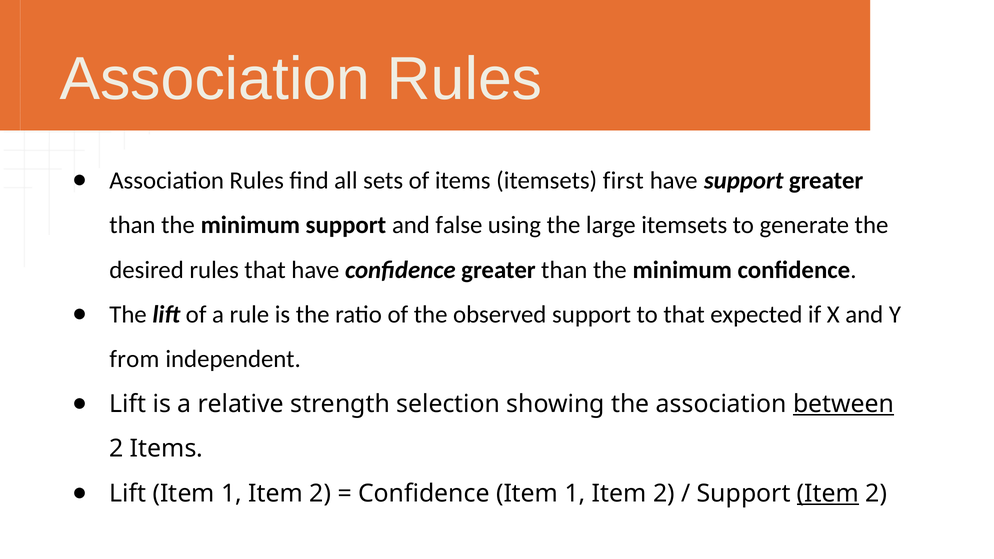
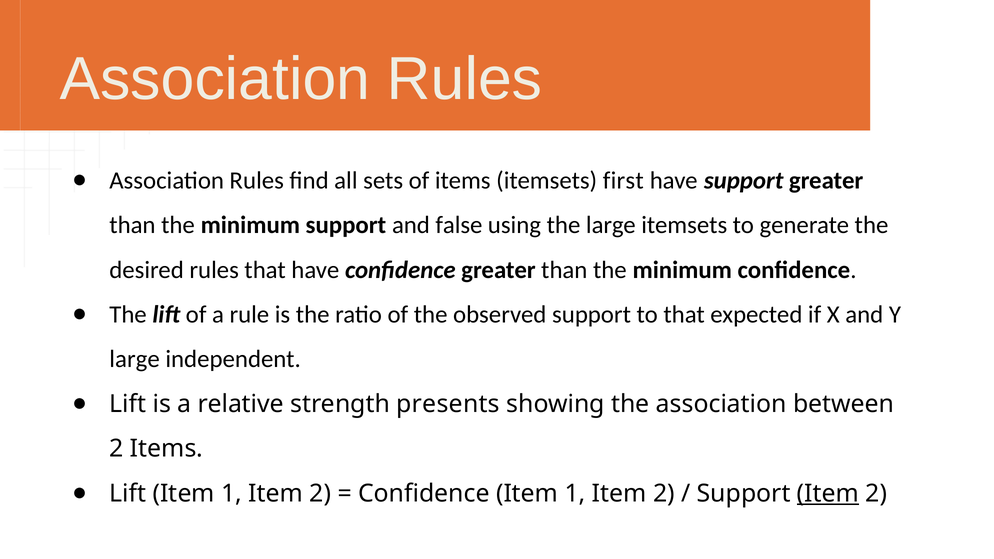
from: from -> large (135, 359)
selection: selection -> presents (448, 404)
between underline: present -> none (844, 404)
